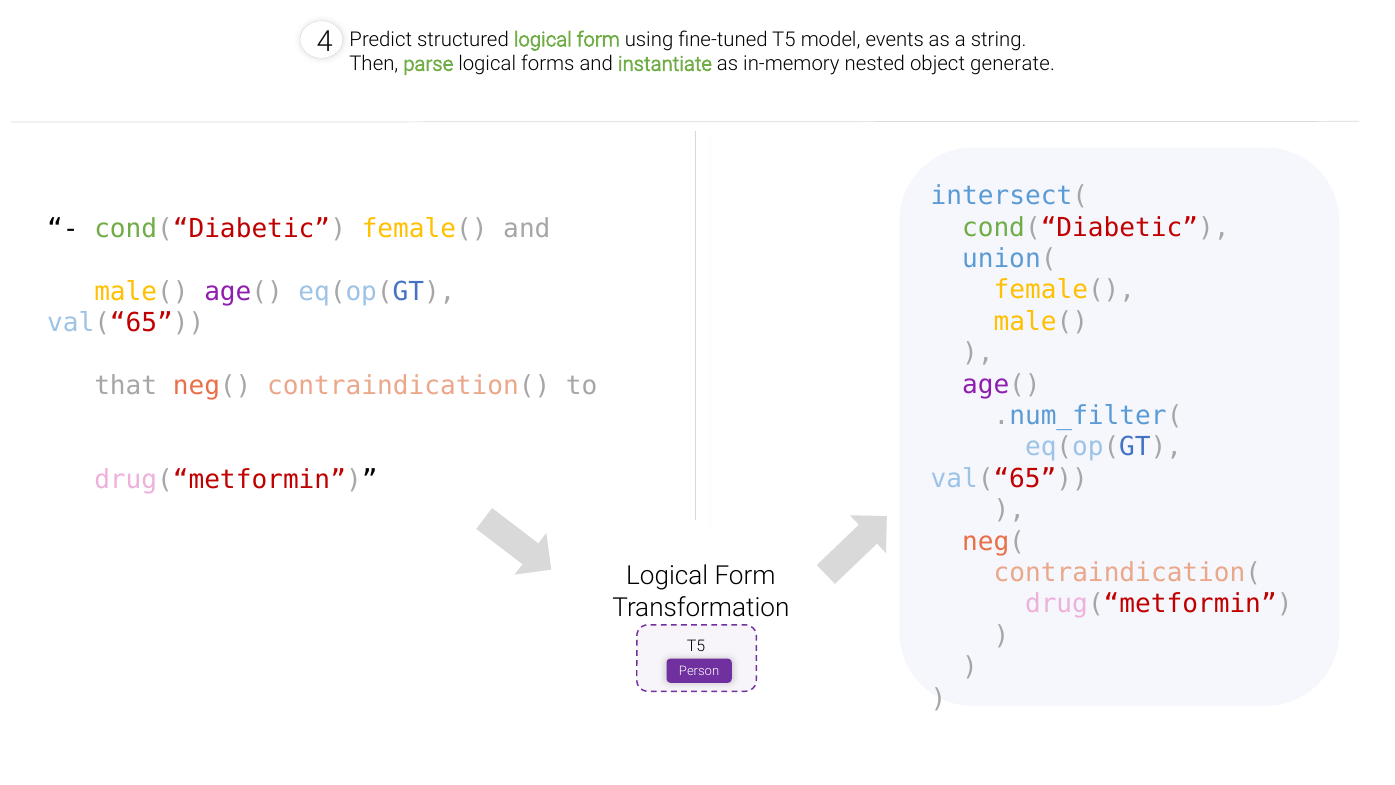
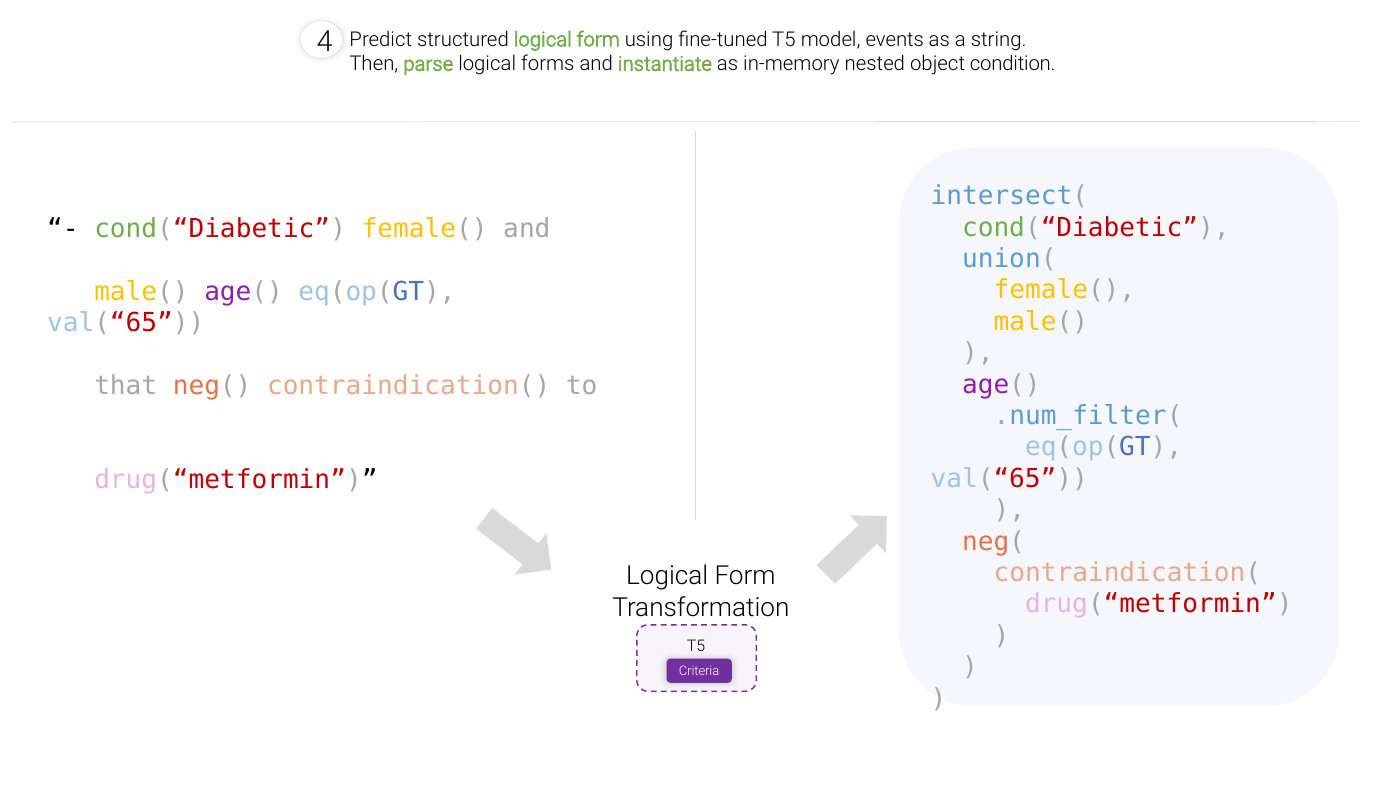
generate: generate -> condition (1013, 64)
Person: Person -> Criteria (699, 671)
